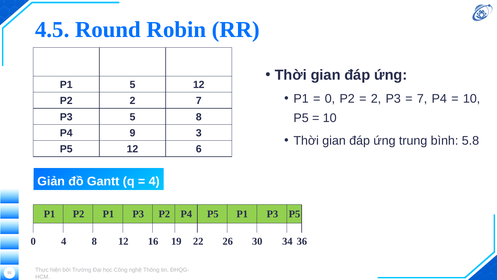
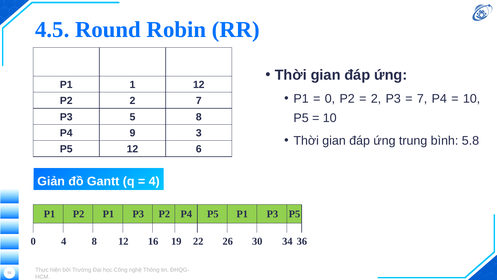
P1 5: 5 -> 1 (133, 85)
